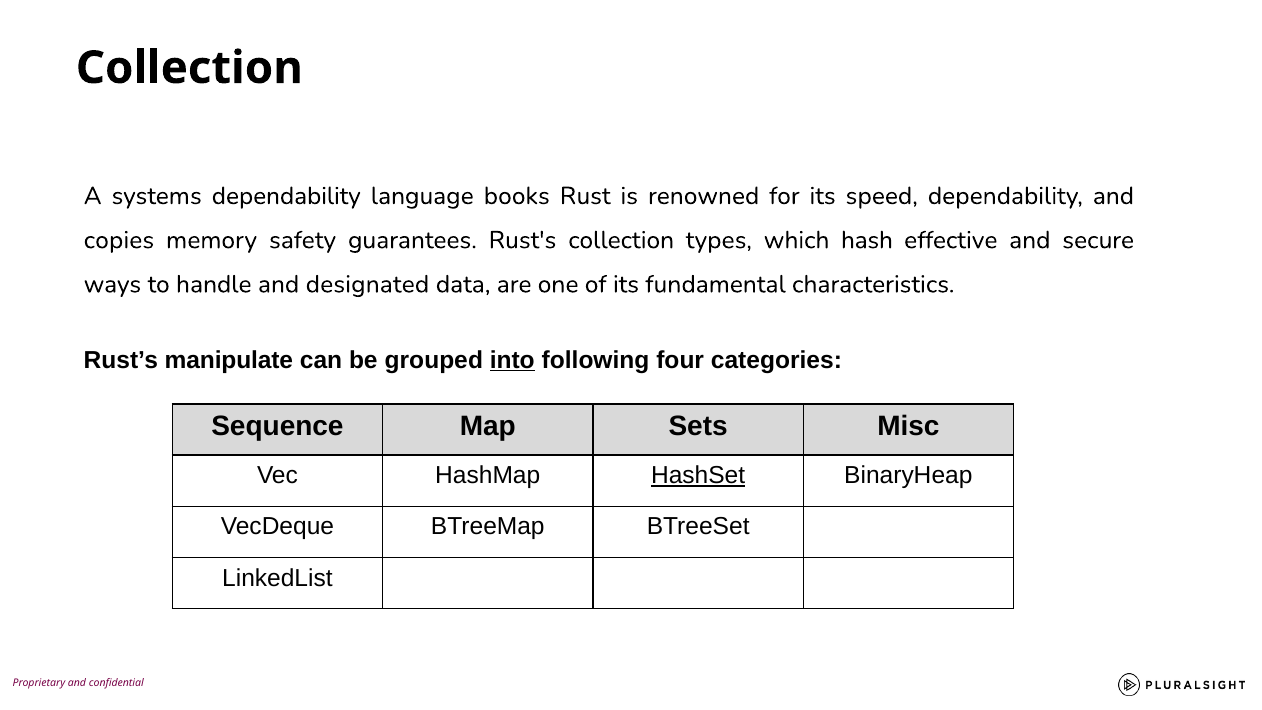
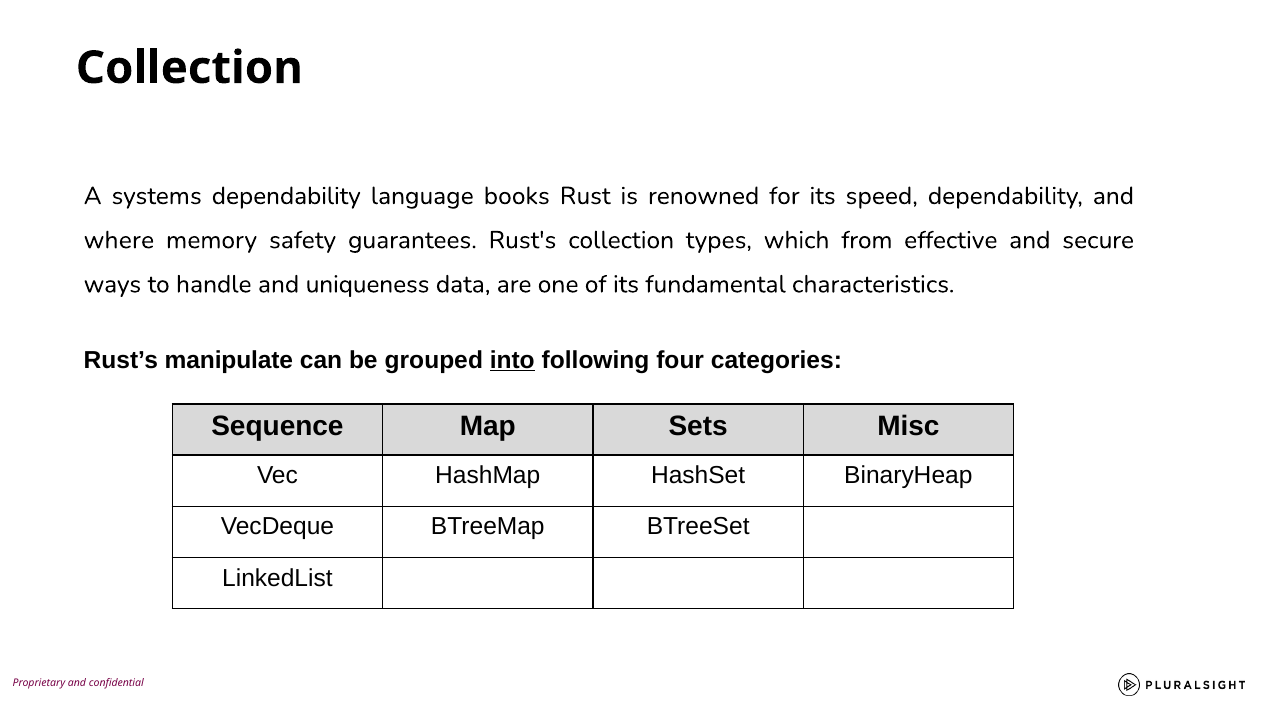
copies: copies -> where (119, 240)
hash: hash -> from (867, 240)
designated: designated -> uniqueness (368, 284)
HashSet underline: present -> none (698, 476)
